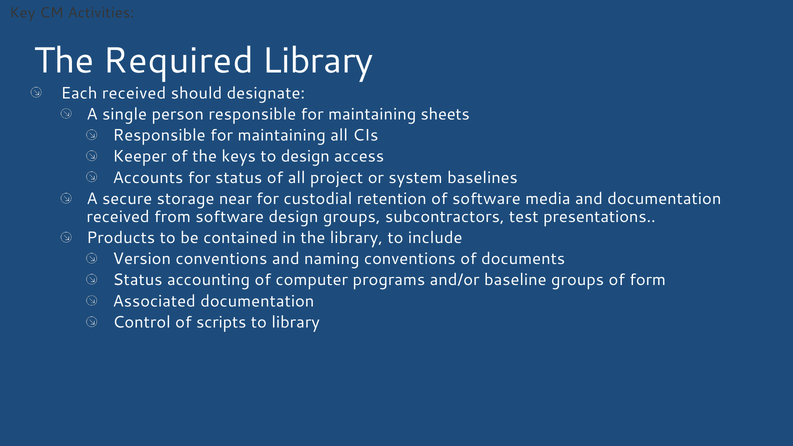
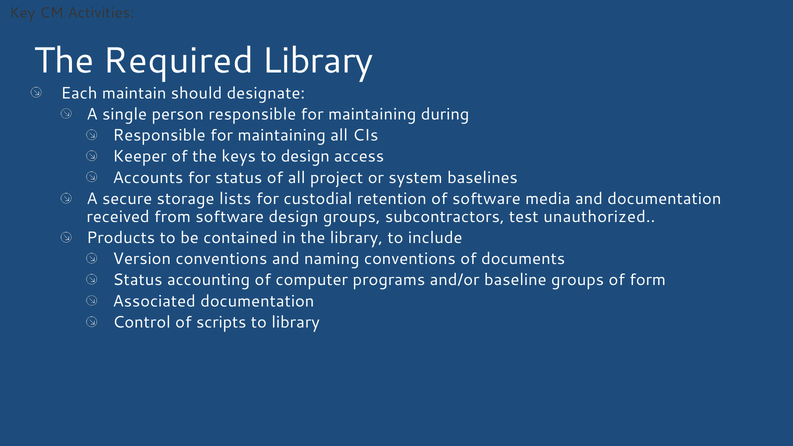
Each received: received -> maintain (134, 93)
sheets: sheets -> during (445, 114)
near: near -> lists (235, 199)
presentations: presentations -> unauthorized (599, 217)
